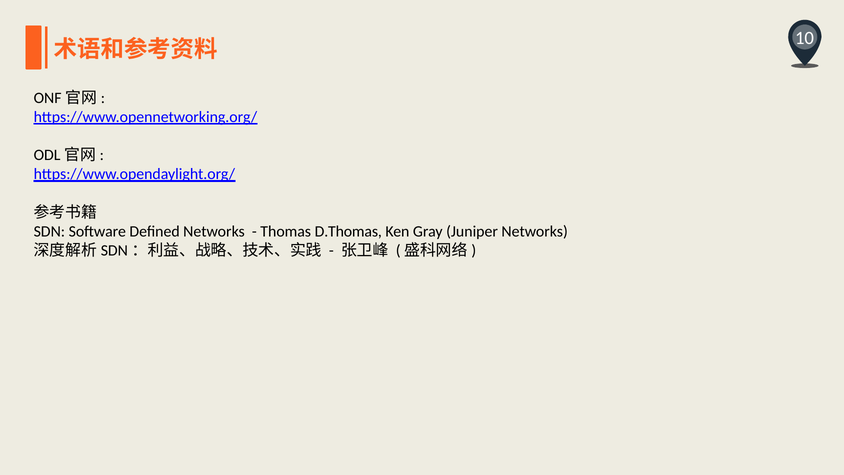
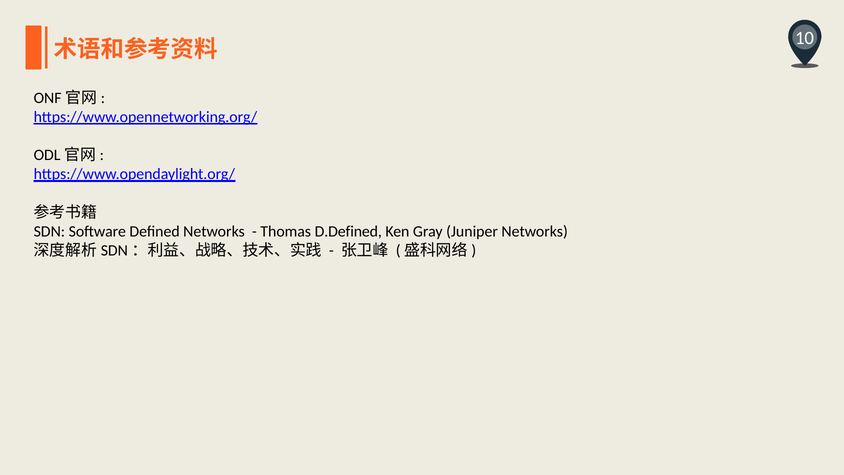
D.Thomas: D.Thomas -> D.Defined (348, 231)
